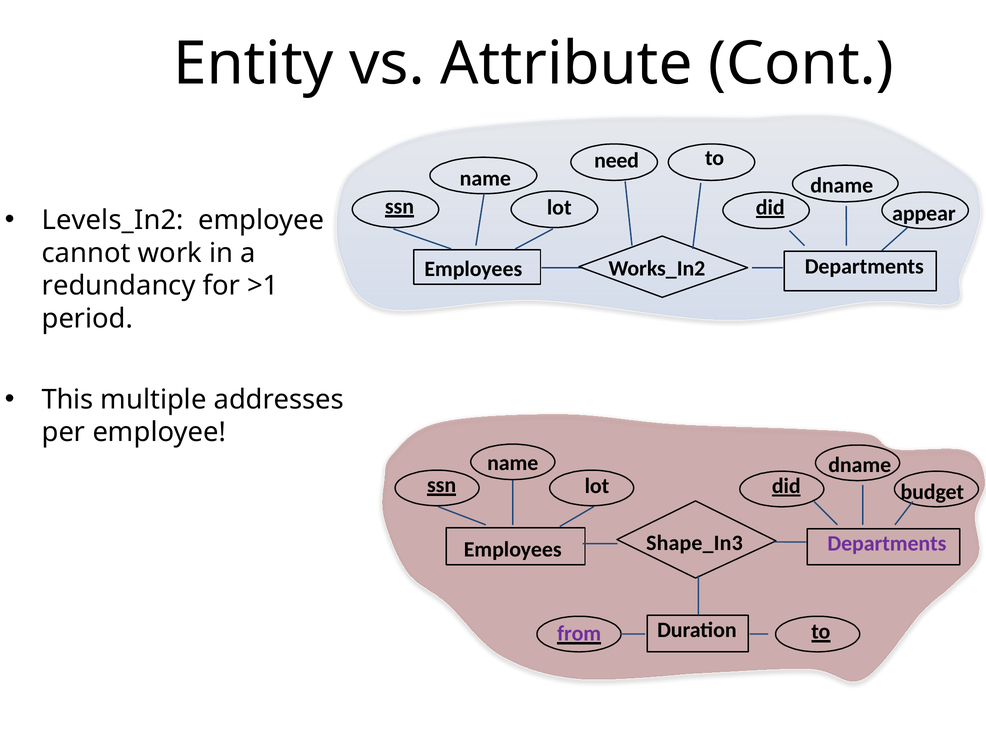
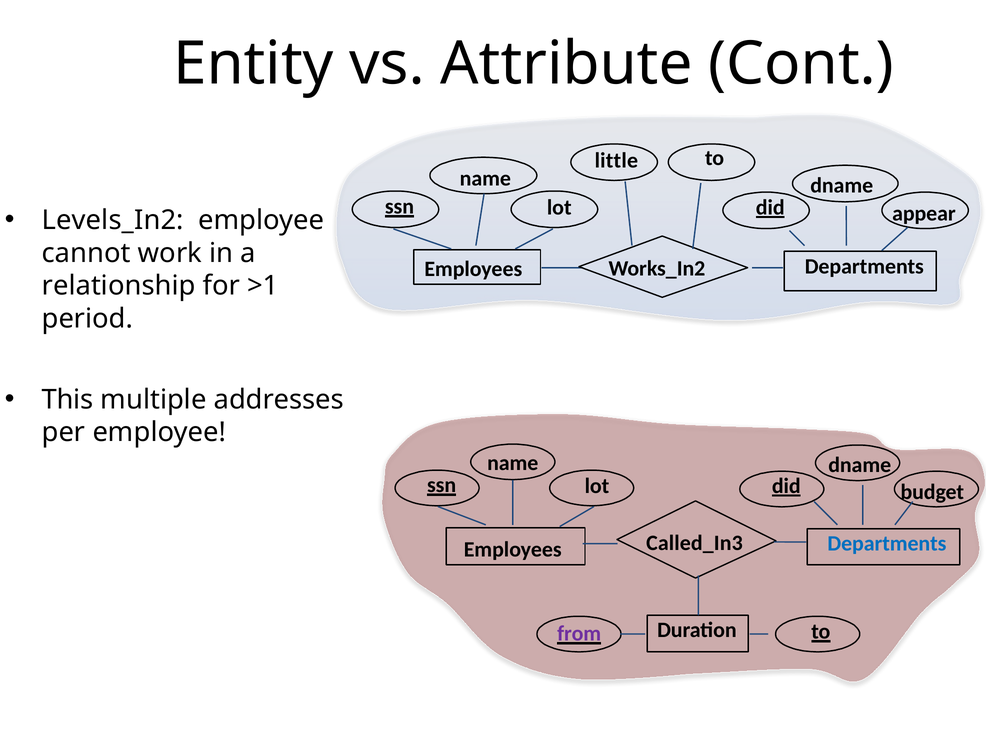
need: need -> little (616, 161)
redundancy: redundancy -> relationship (119, 286)
Departments colour: purple -> blue (887, 544)
Shape_In3: Shape_In3 -> Called_In3 (694, 544)
